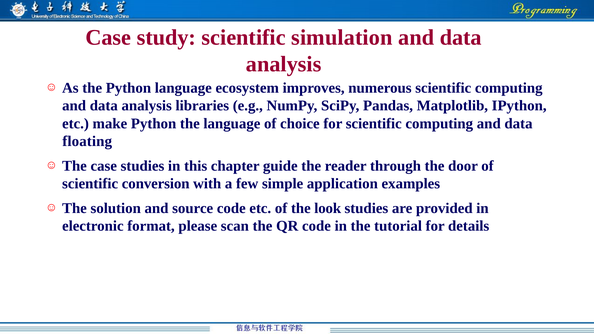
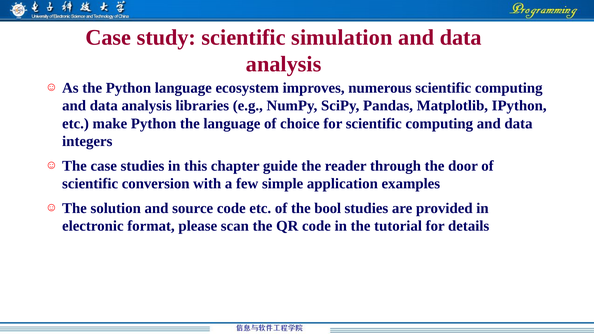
floating: floating -> integers (87, 141)
look: look -> bool (328, 208)
